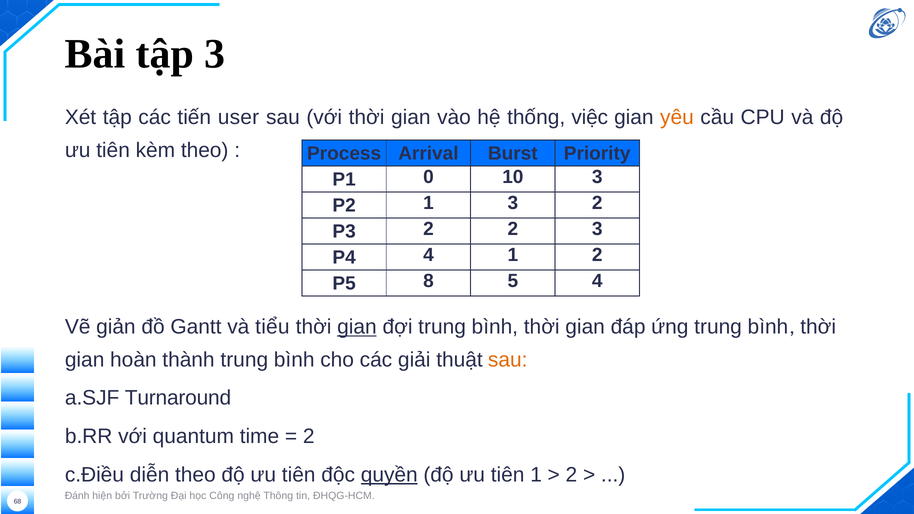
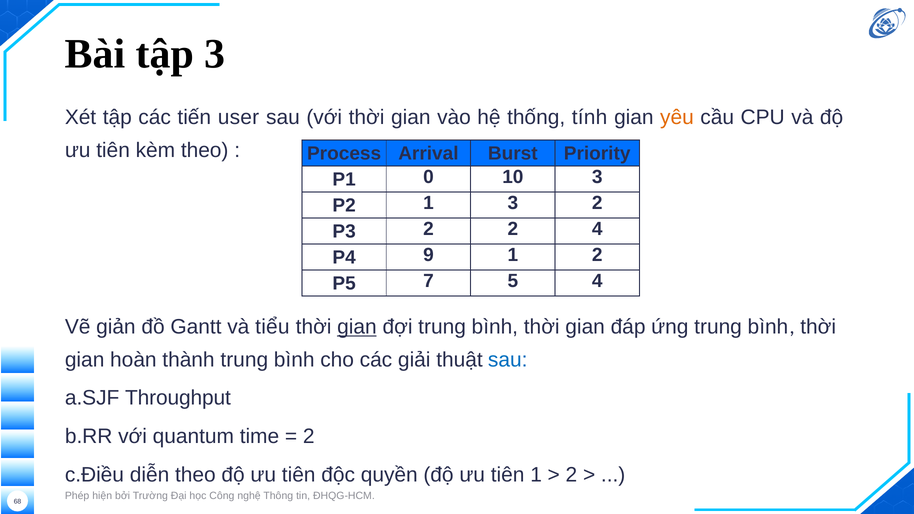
việc: việc -> tính (590, 117)
2 3: 3 -> 4 (597, 229)
P4 4: 4 -> 9 (429, 255)
8: 8 -> 7 (429, 281)
sau colour: orange -> blue (508, 360)
Turnaround: Turnaround -> Throughput (178, 398)
quyền underline: present -> none (389, 475)
Đánh: Đánh -> Phép (77, 496)
